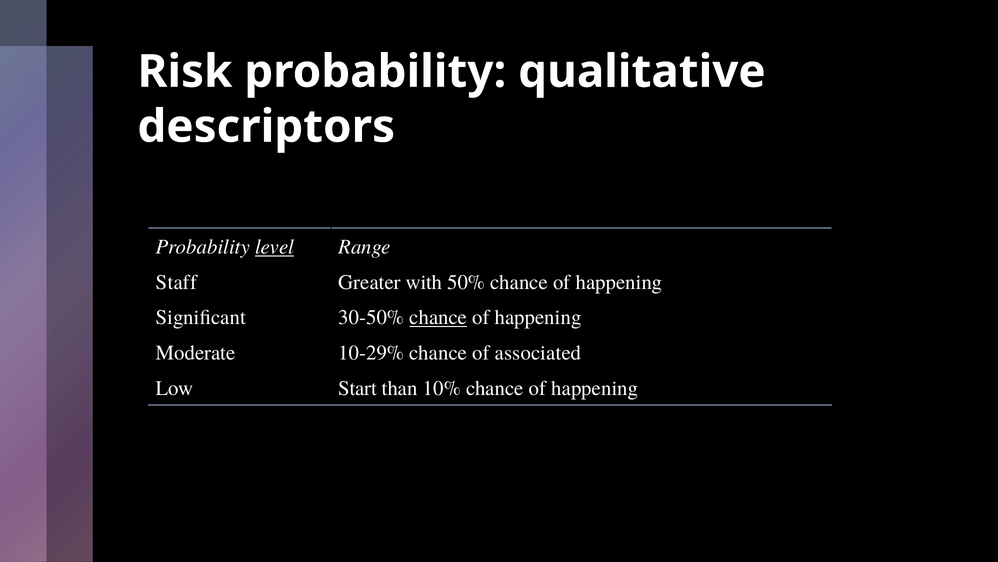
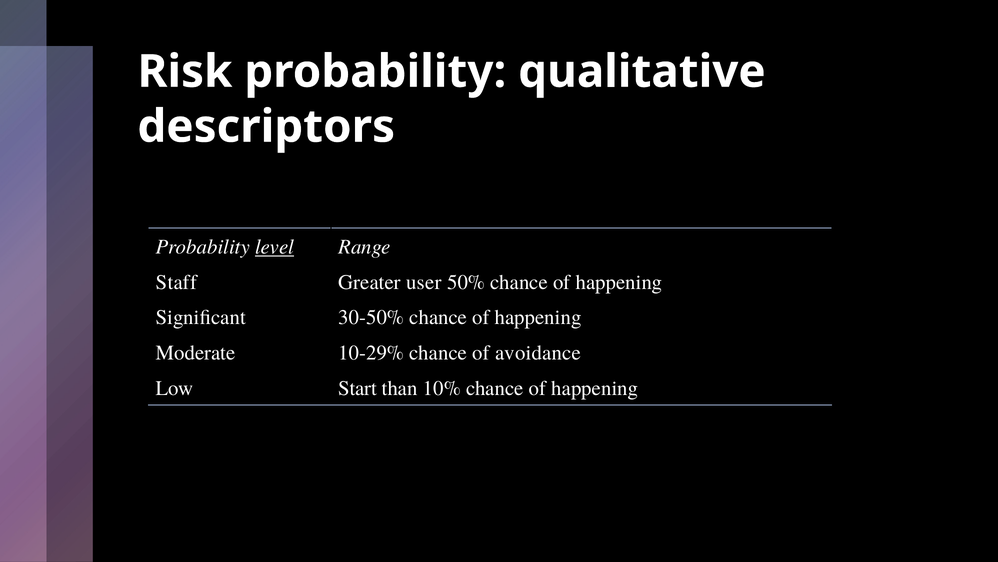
with: with -> user (424, 282)
chance underline: present -> none (438, 317)
associated: associated -> avoidance (538, 353)
